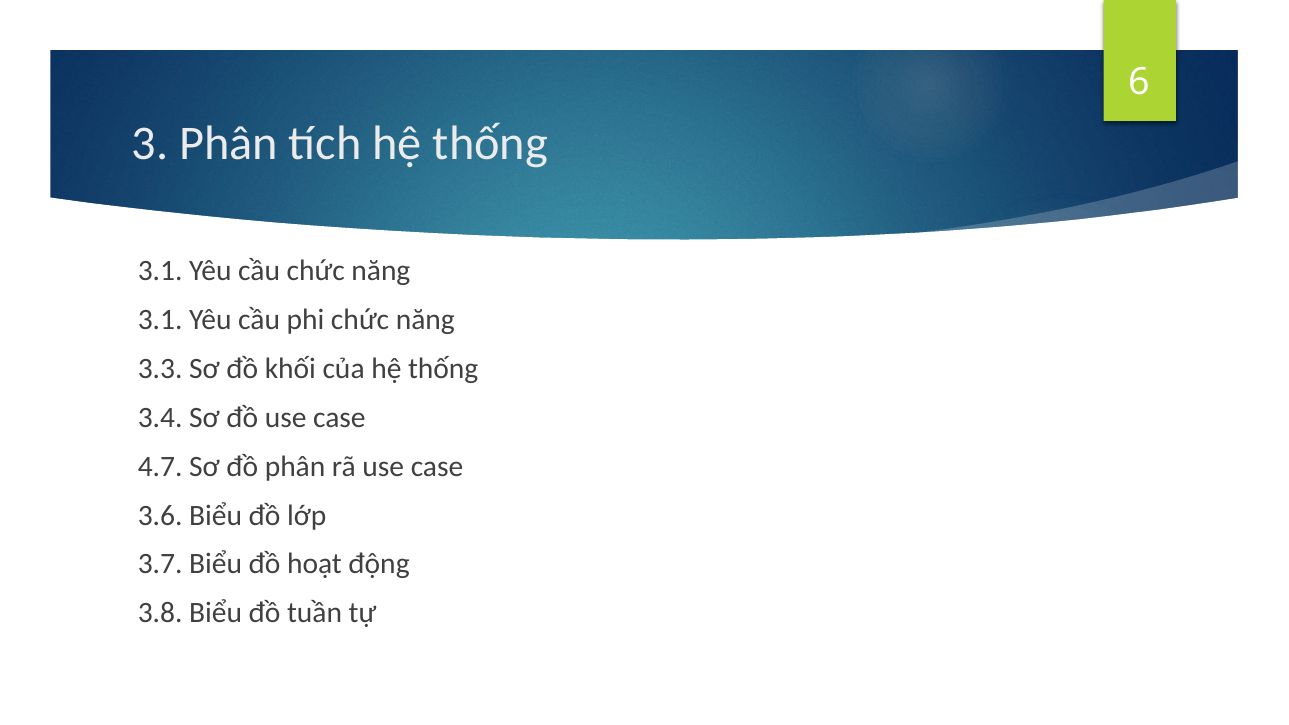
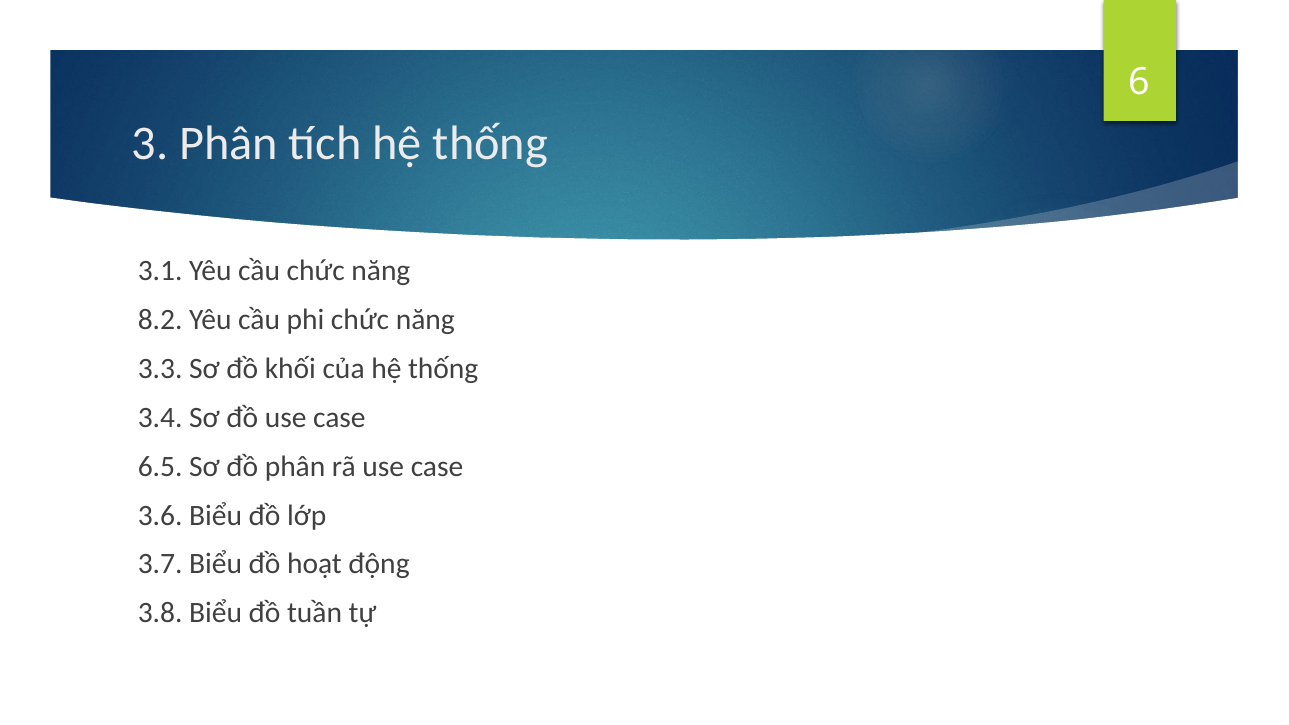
3.1: 3.1 -> 8.2 (160, 320)
4.7: 4.7 -> 6.5 (160, 467)
